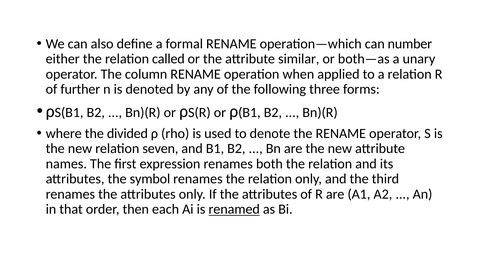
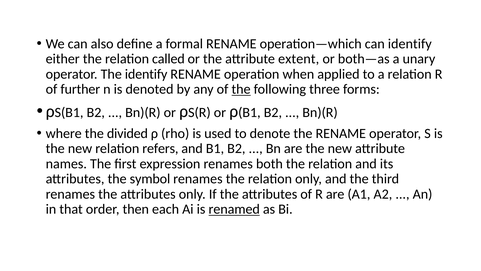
can number: number -> identify (410, 44)
similar: similar -> extent (299, 59)
The column: column -> identify (146, 74)
the underline: none -> present (241, 89)
seven: seven -> refers (160, 148)
